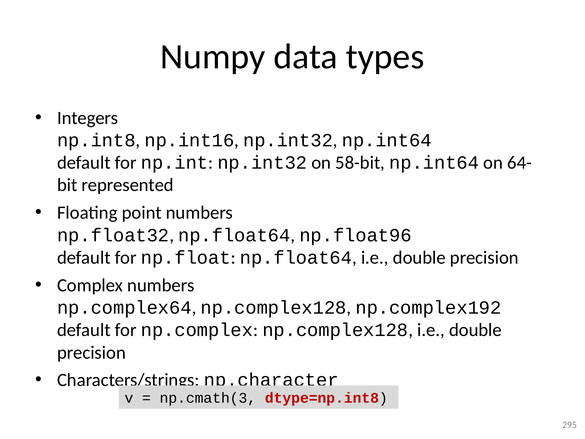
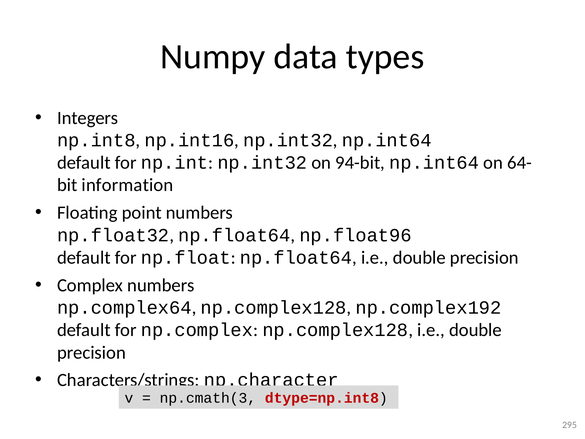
58-bit: 58-bit -> 94-bit (360, 163)
represented: represented -> information (128, 185)
